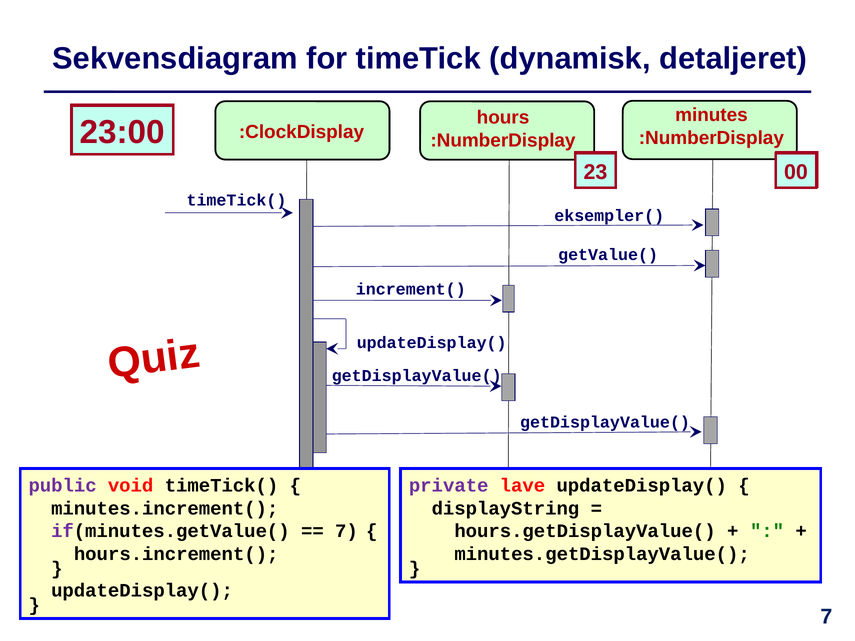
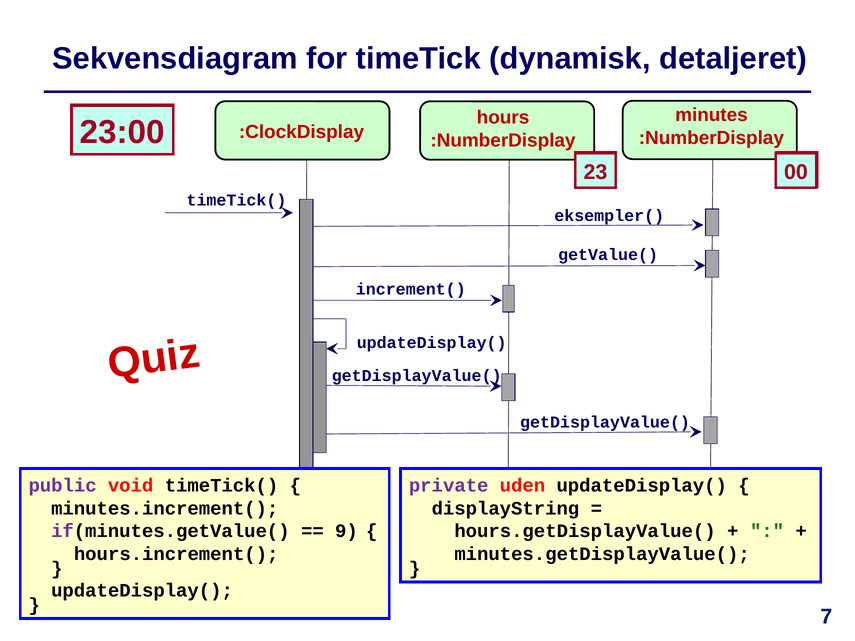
lave: lave -> uden (522, 486)
7: 7 -> 9 (346, 531)
